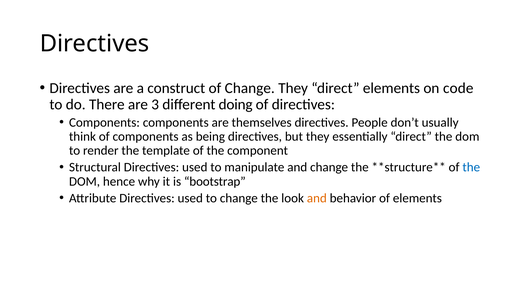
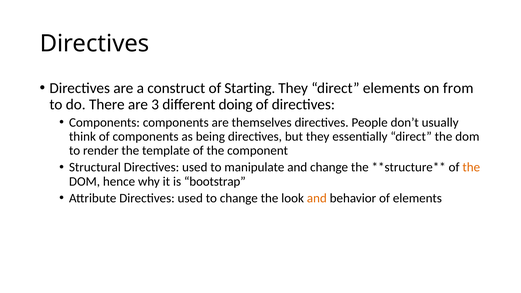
of Change: Change -> Starting (250, 88)
code: code -> from (458, 88)
the colour: blue -> orange (471, 167)
